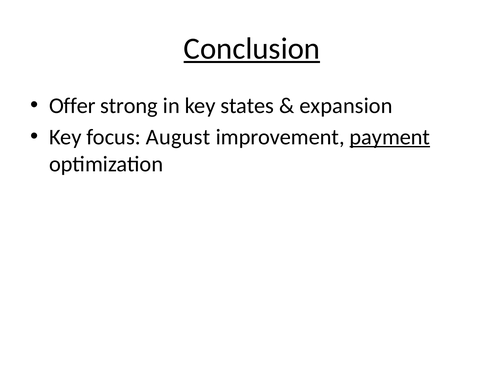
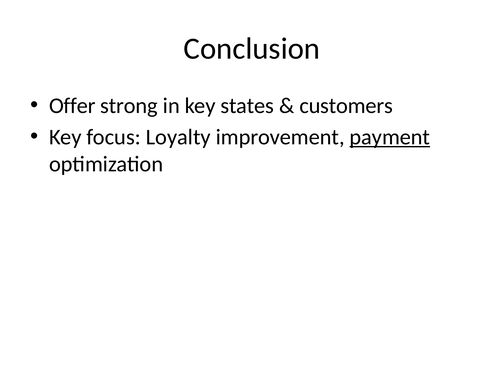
Conclusion underline: present -> none (252, 49)
expansion: expansion -> customers (346, 106)
August: August -> Loyalty (178, 137)
